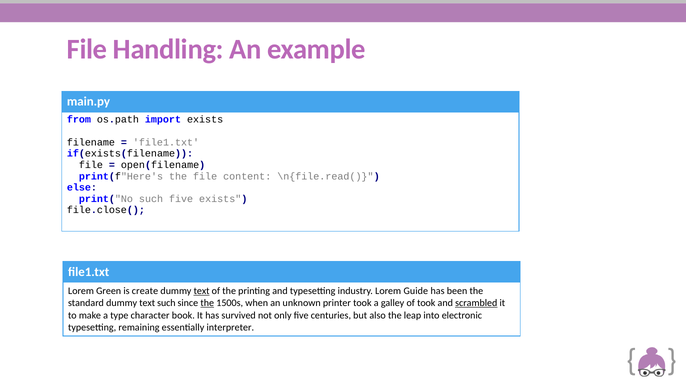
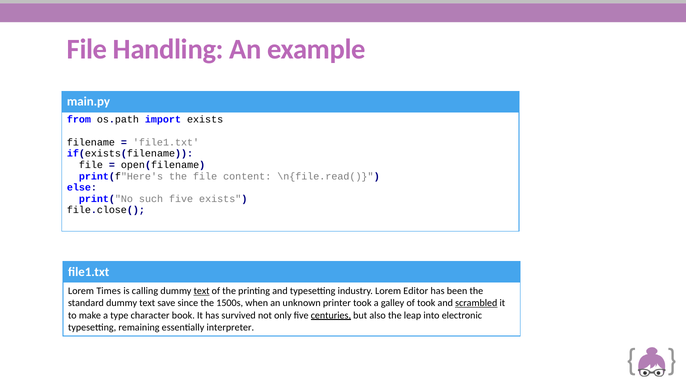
Green: Green -> Times (109, 291)
create: create -> calling (145, 291)
Guide: Guide -> Editor (416, 291)
text such: such -> save (166, 303)
the underline: present -> none (207, 303)
centuries underline: none -> present (331, 315)
